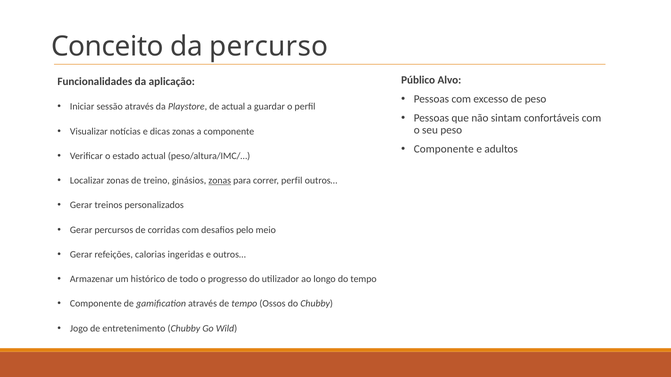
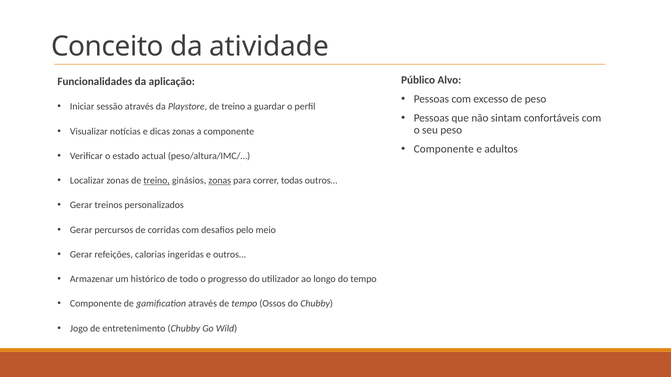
percurso: percurso -> atividade (269, 47)
Playstore de actual: actual -> treino (233, 107)
treino underline: none -> present (157, 181)
correr perfil: perfil -> todas (292, 181)
